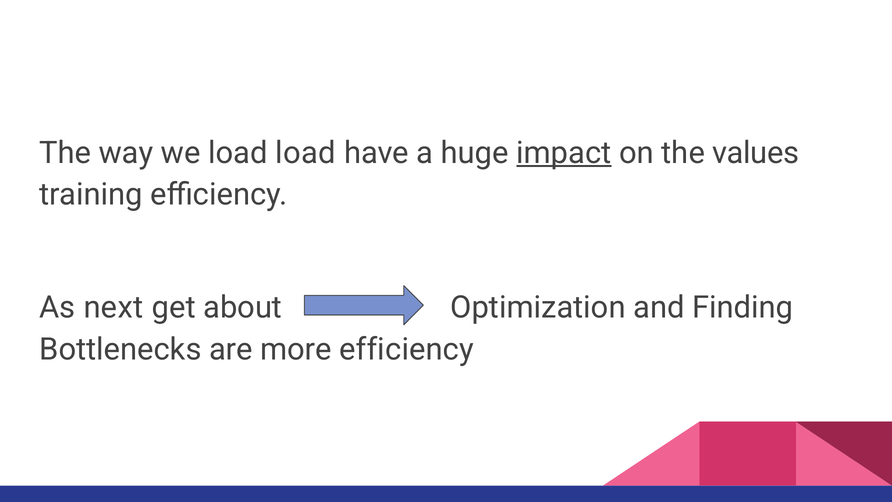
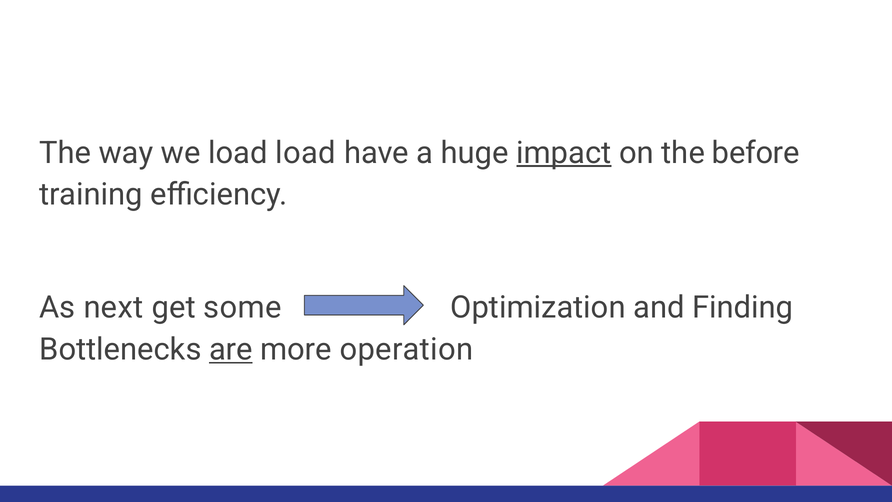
values: values -> before (756, 153)
about: about -> some (243, 308)
are underline: none -> present (231, 349)
more efficiency: efficiency -> operation (406, 349)
